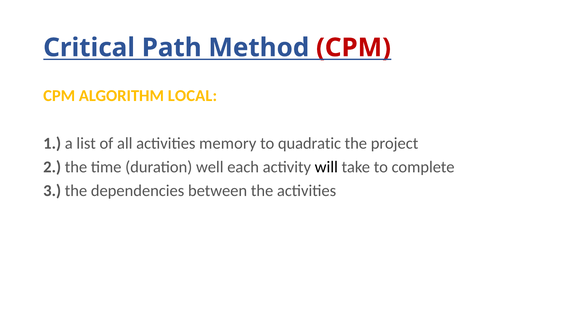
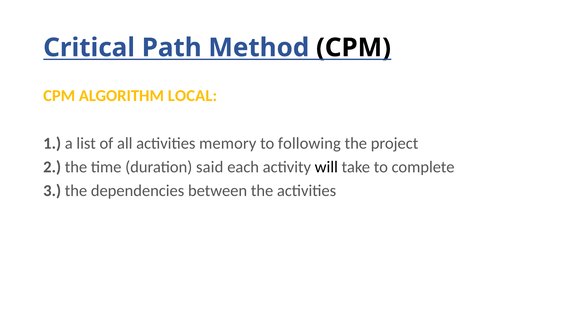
CPM colour: red -> black (353, 48)
quadratic: quadratic -> following (309, 143)
well: well -> said (210, 167)
